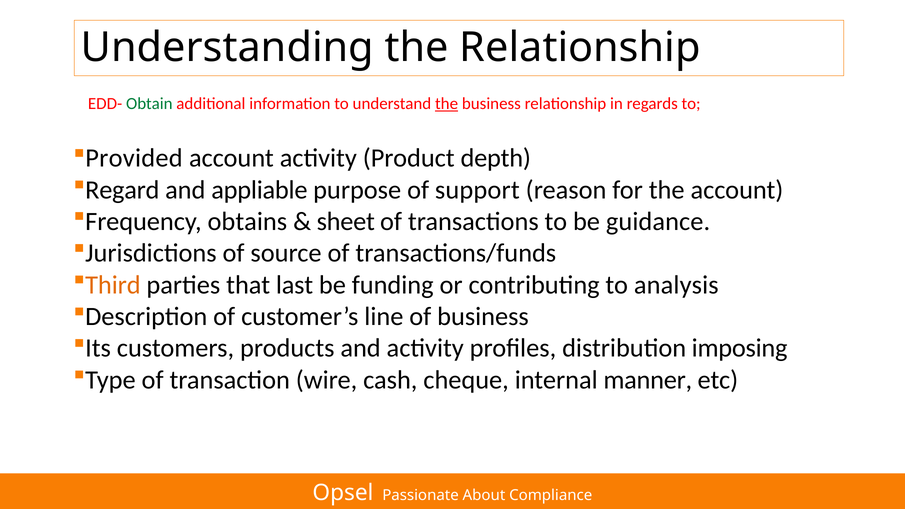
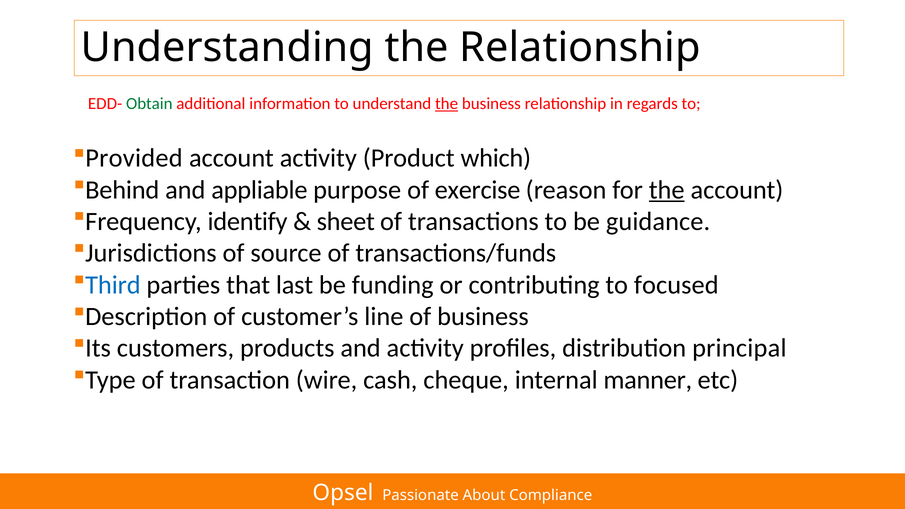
depth: depth -> which (496, 158)
Regard: Regard -> Behind (122, 190)
support: support -> exercise (478, 190)
the underline: none -> present (667, 190)
obtains: obtains -> identify (248, 222)
Third colour: orange -> blue (113, 285)
analysis: analysis -> focused (676, 285)
imposing: imposing -> principal (739, 348)
